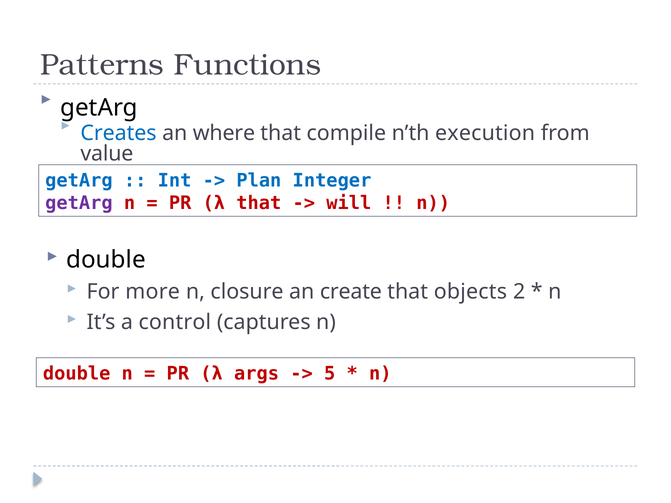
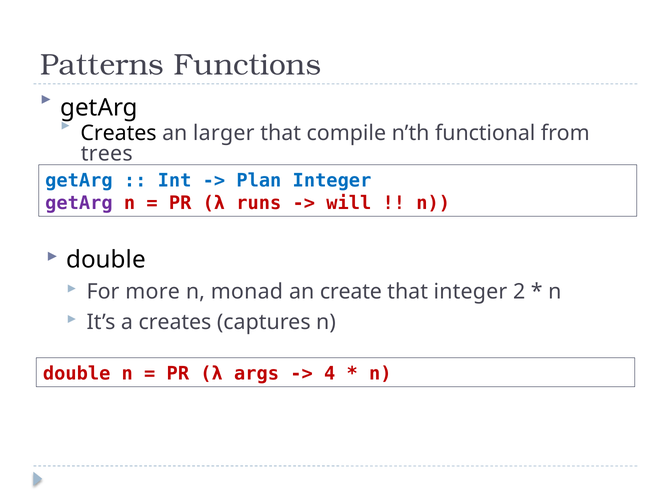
Creates colour: blue -> black (119, 133)
where: where -> larger (224, 133)
execution: execution -> functional (485, 133)
value: value -> trees (107, 154)
λ that: that -> runs (259, 203)
closure: closure -> monad (247, 292)
that objects: objects -> integer (470, 292)
a control: control -> creates (175, 322)
5: 5 -> 4 (330, 374)
